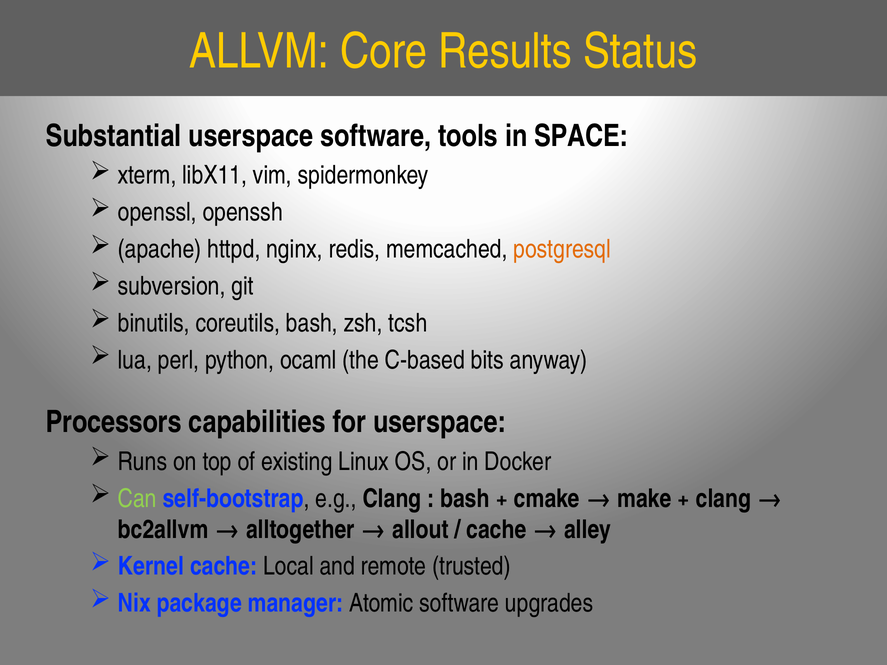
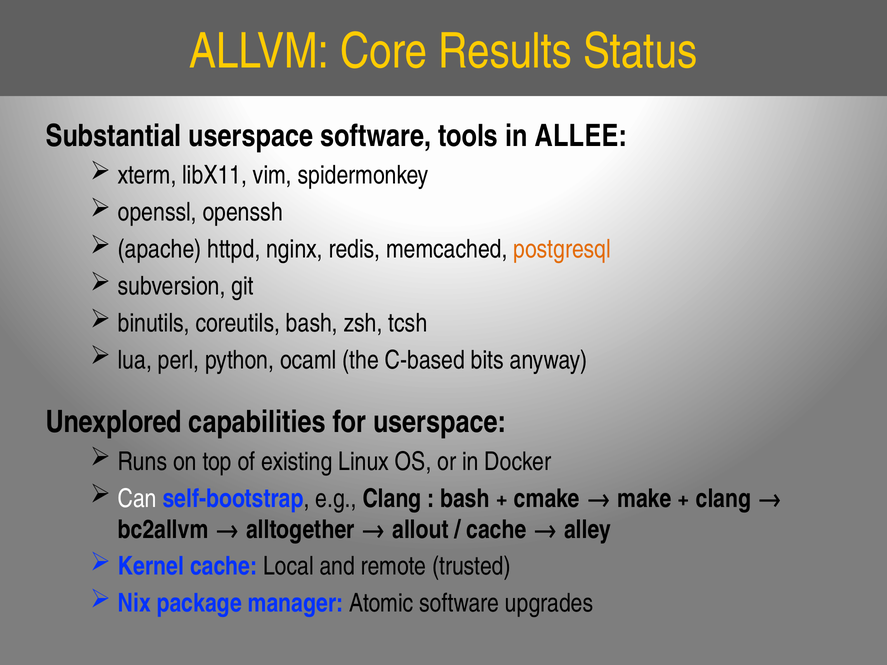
SPACE: SPACE -> ALLEE (581, 136)
Processors: Processors -> Unexplored (114, 422)
Can colour: light green -> white (137, 499)
